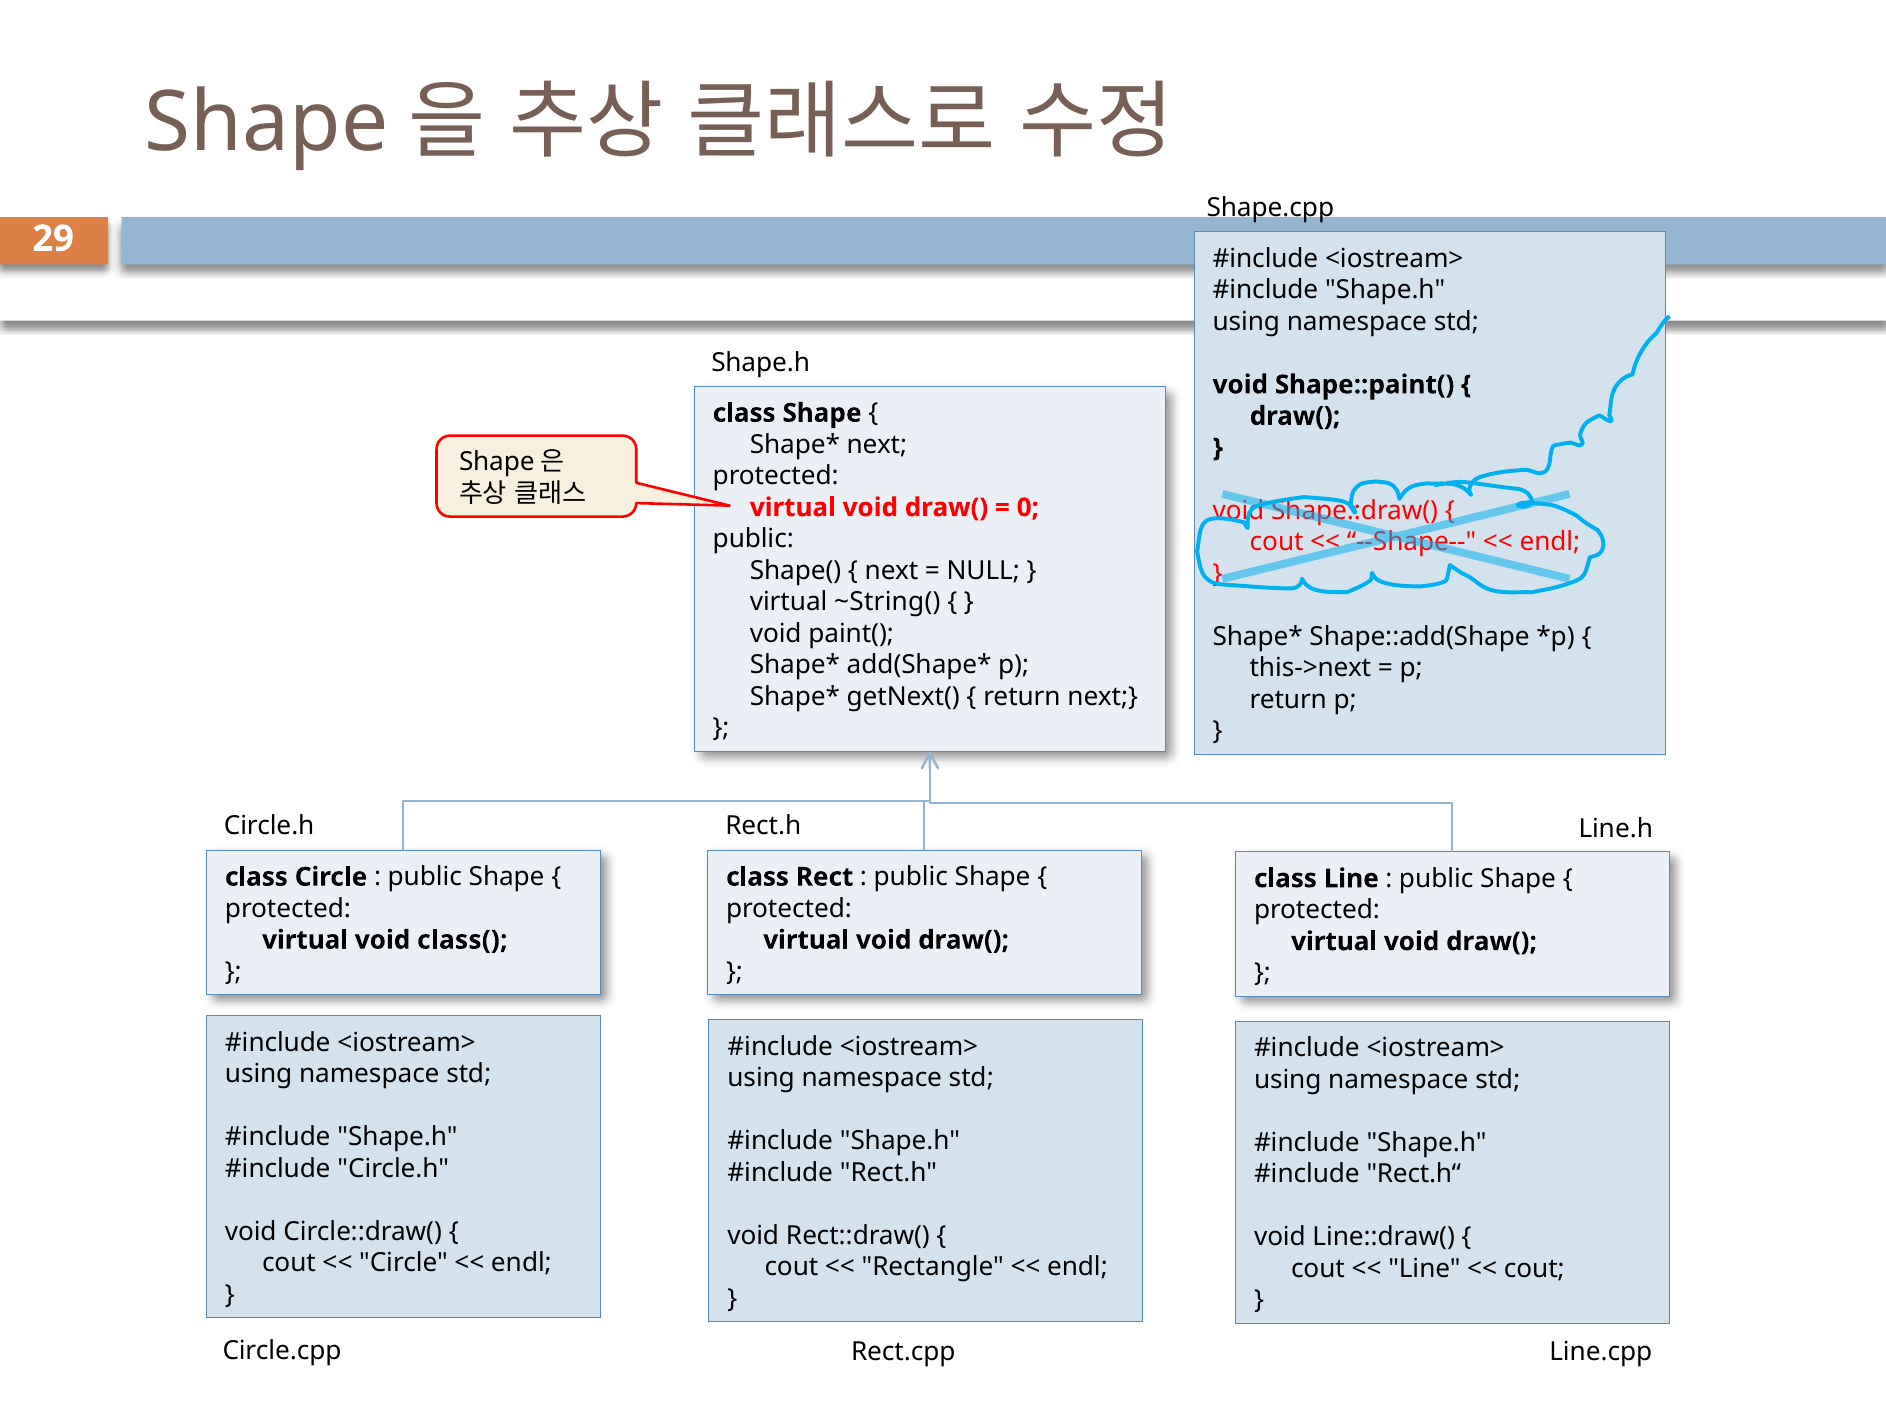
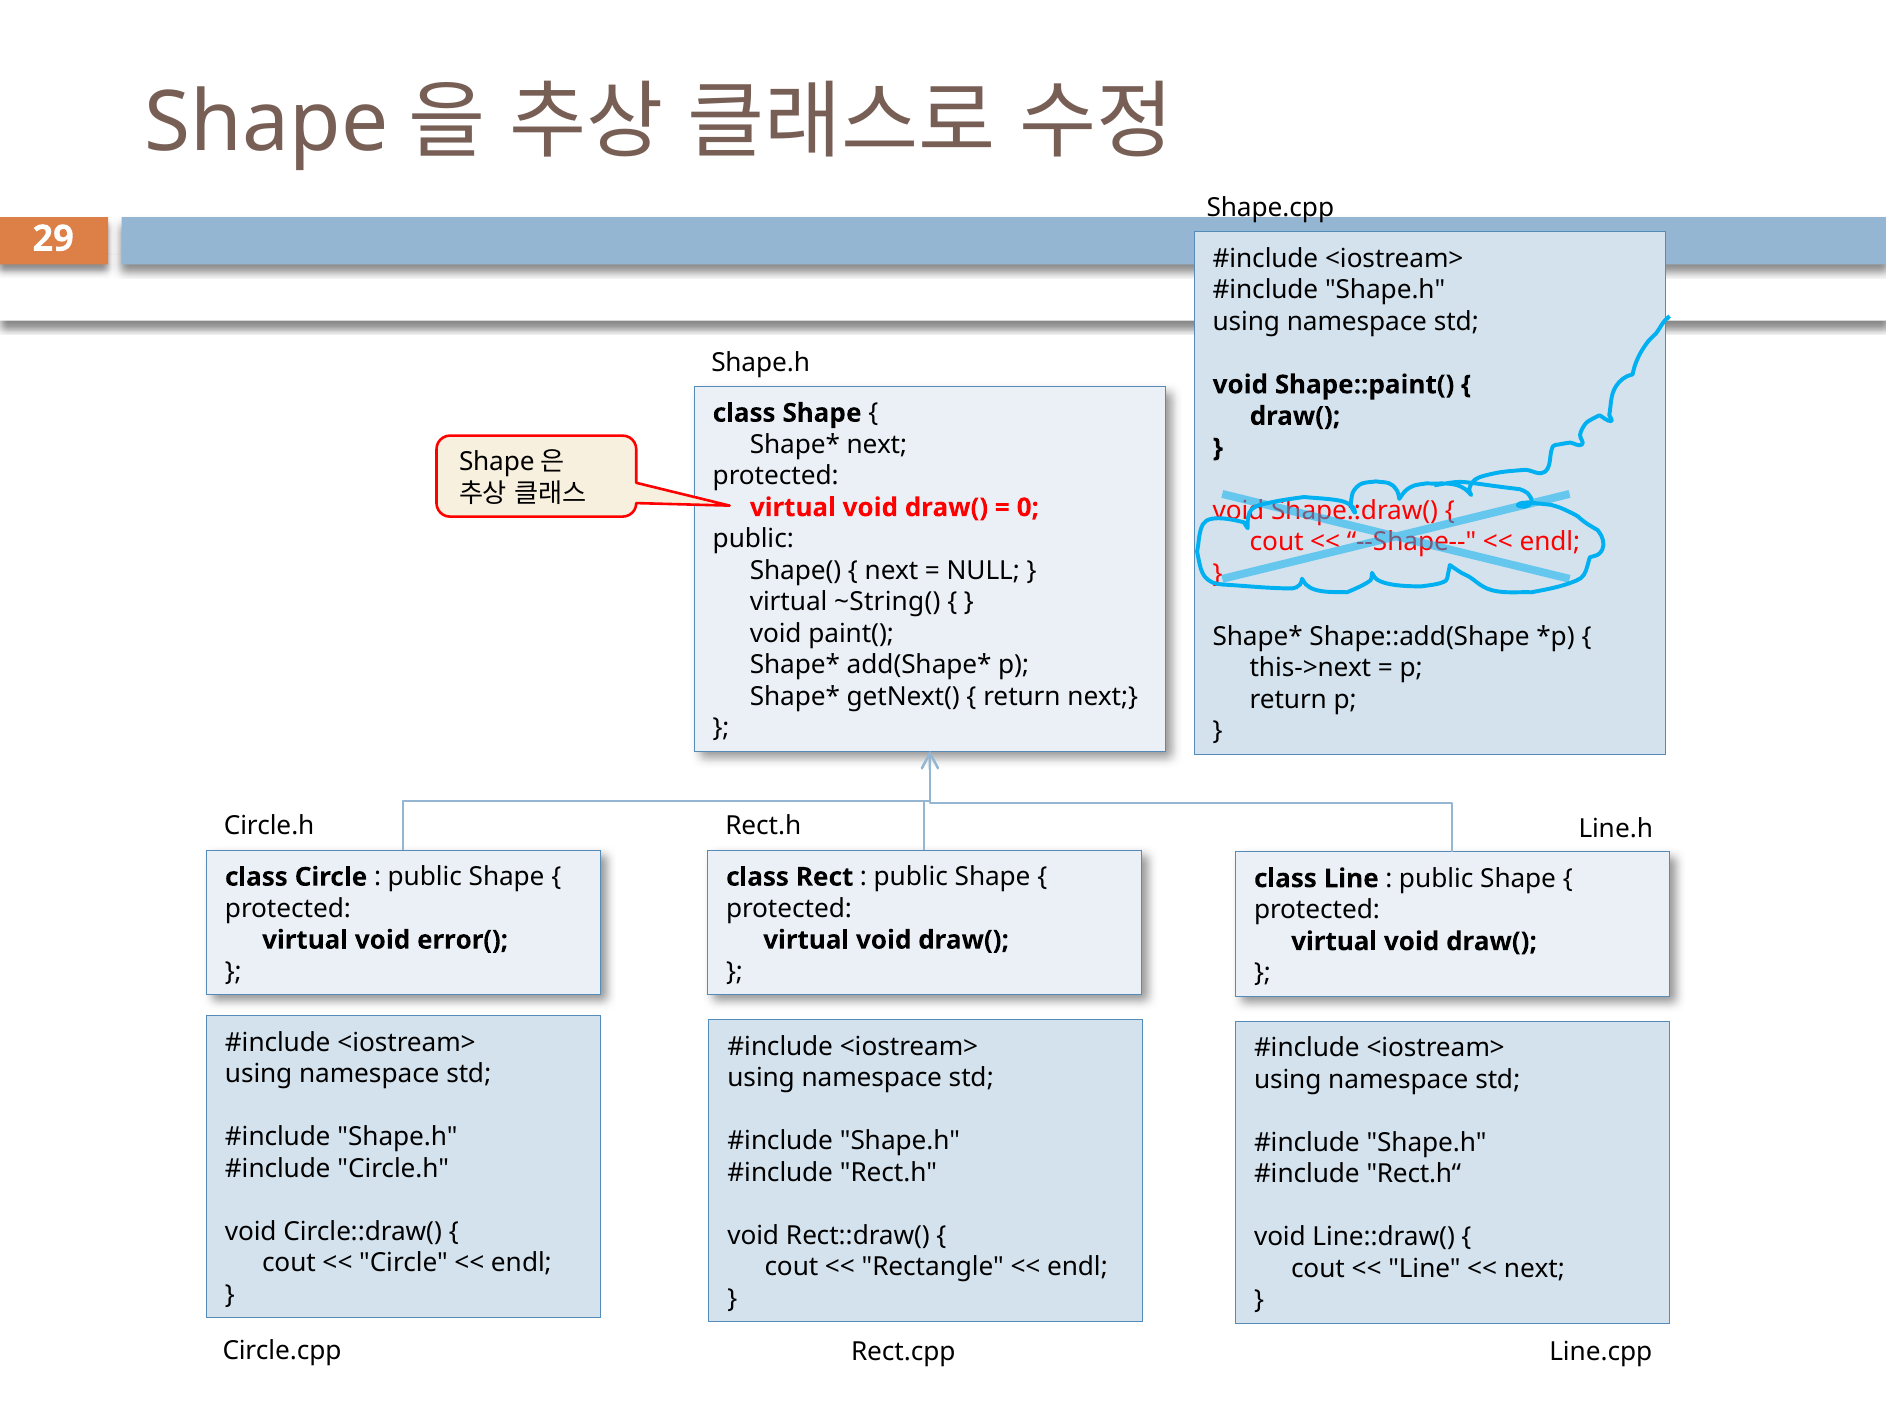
class(: class( -> error( (463, 940)
cout: cout -> next (1534, 1268)
